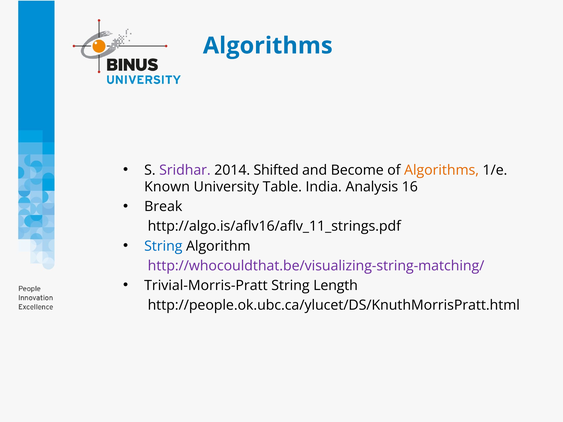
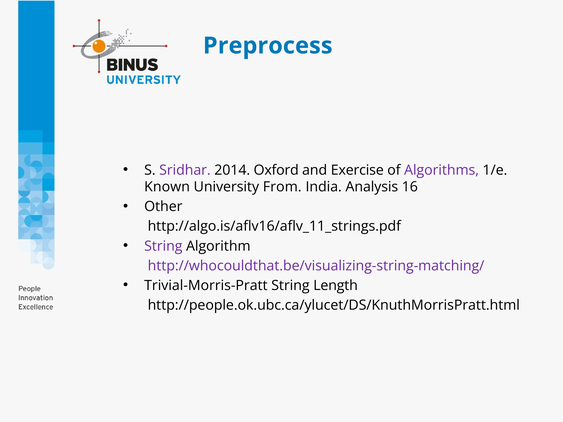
Algorithms: Algorithms -> Preprocess (268, 46)
Shifted: Shifted -> Oxford (276, 170)
Become: Become -> Exercise (357, 170)
Algorithms colour: orange -> purple (442, 170)
Table: Table -> From (282, 187)
Break: Break -> Other (163, 207)
String colour: blue -> purple (163, 246)
